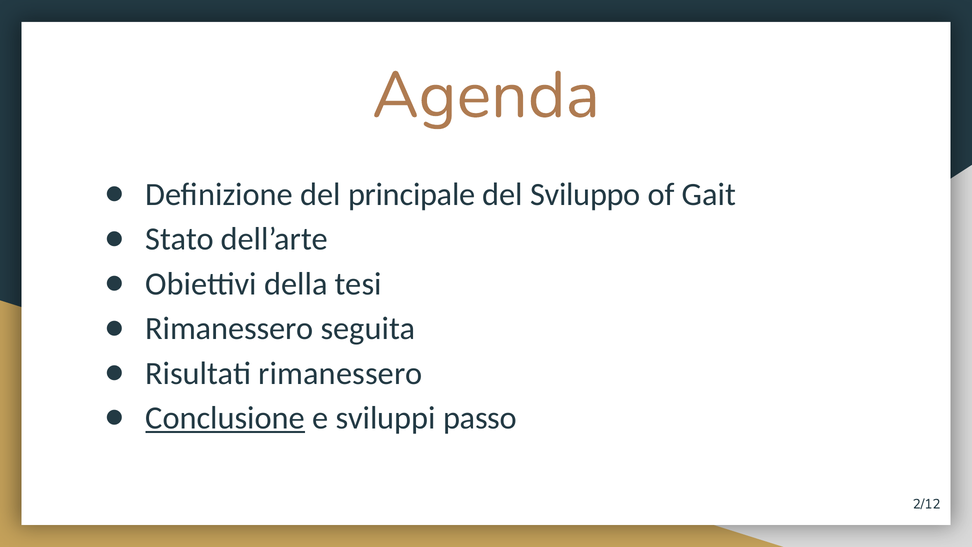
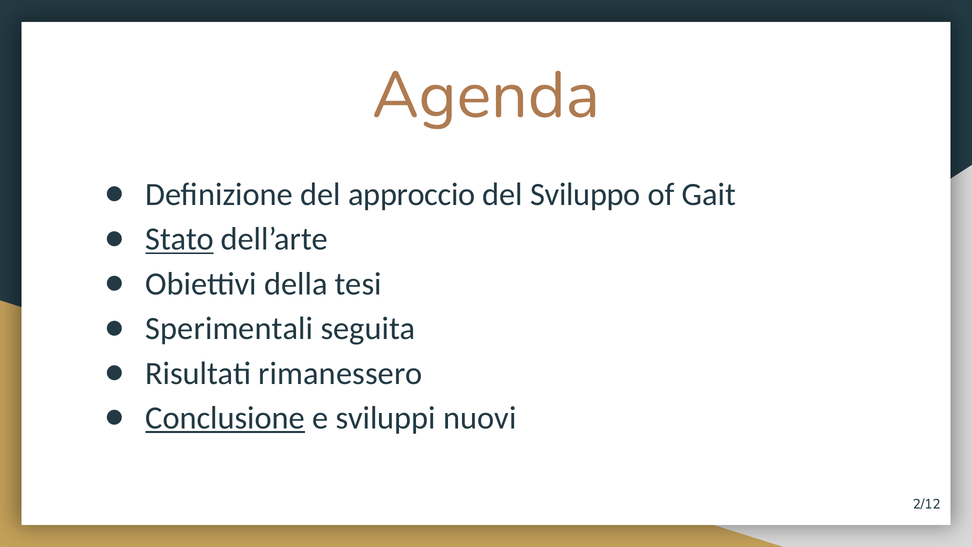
principale: principale -> approccio (412, 194)
Stato underline: none -> present (180, 239)
Rimanessero: Rimanessero -> Sperimentali (229, 329)
passo: passo -> nuovi (480, 418)
